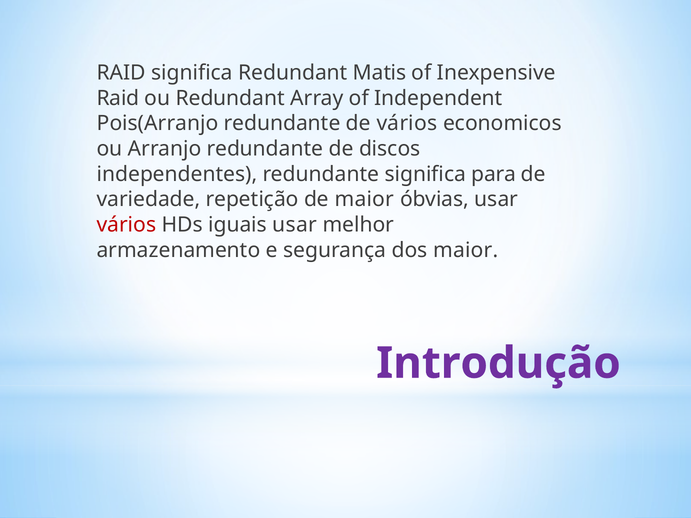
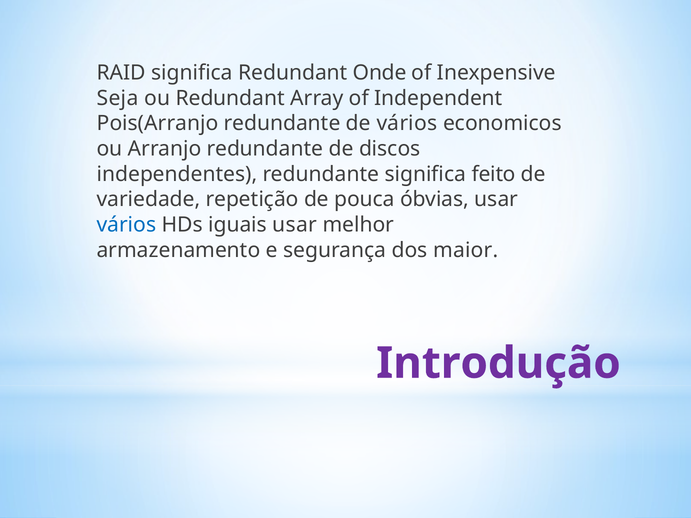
Matis: Matis -> Onde (380, 73)
Raid: Raid -> Seja (118, 98)
para: para -> feito (494, 174)
de maior: maior -> pouca (365, 200)
vários colour: red -> blue (126, 225)
